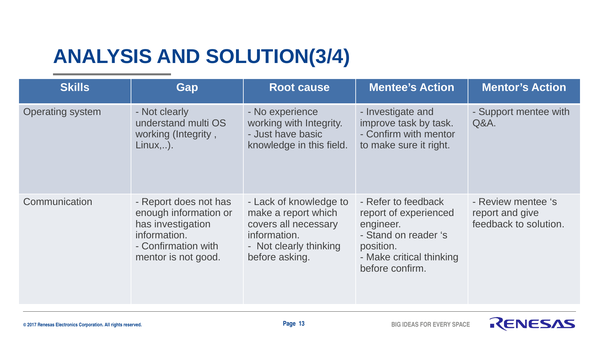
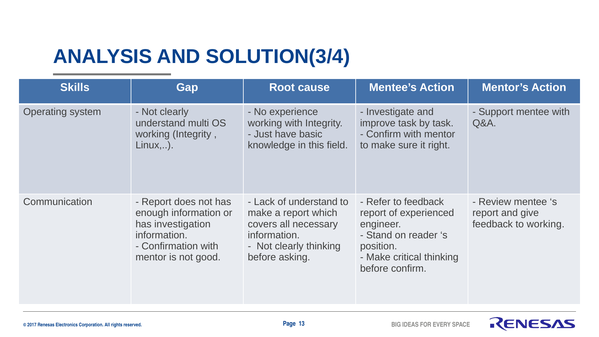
of knowledge: knowledge -> understand (313, 202)
to solution: solution -> working (546, 224)
